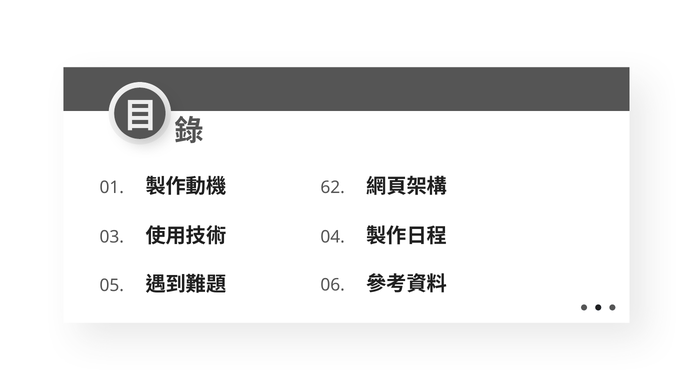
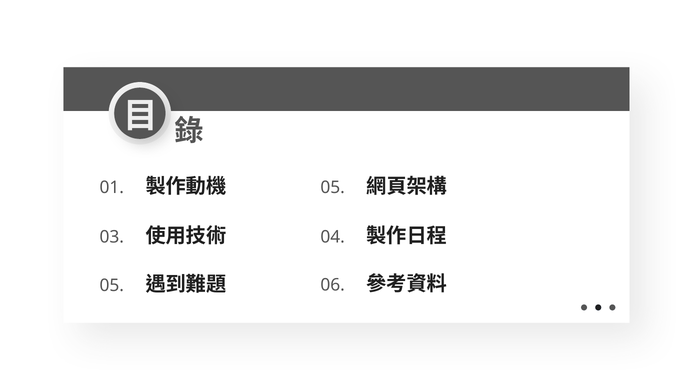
62: 62 -> 05 (333, 187)
